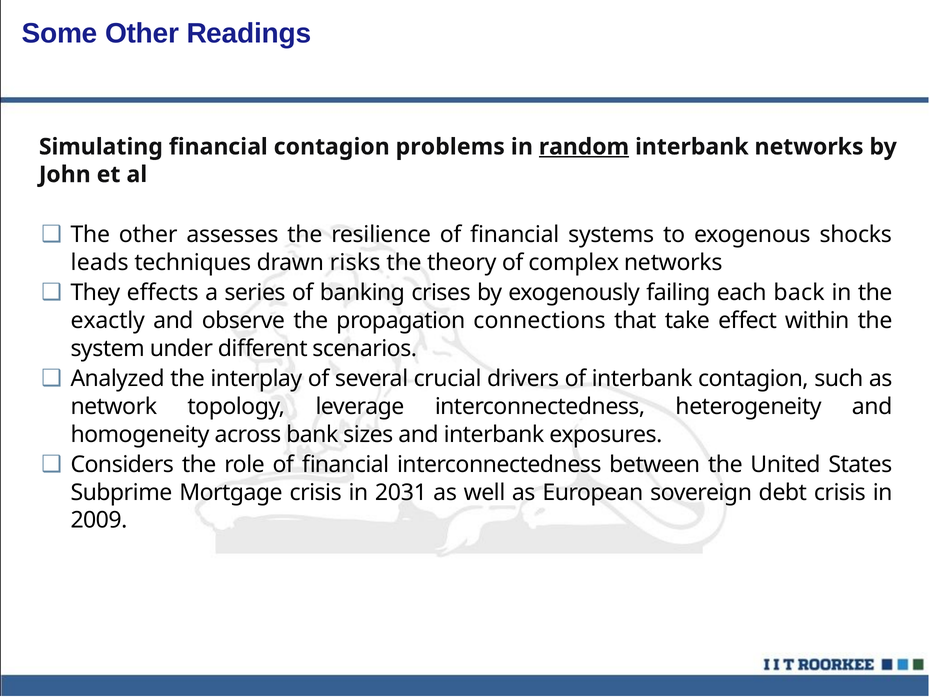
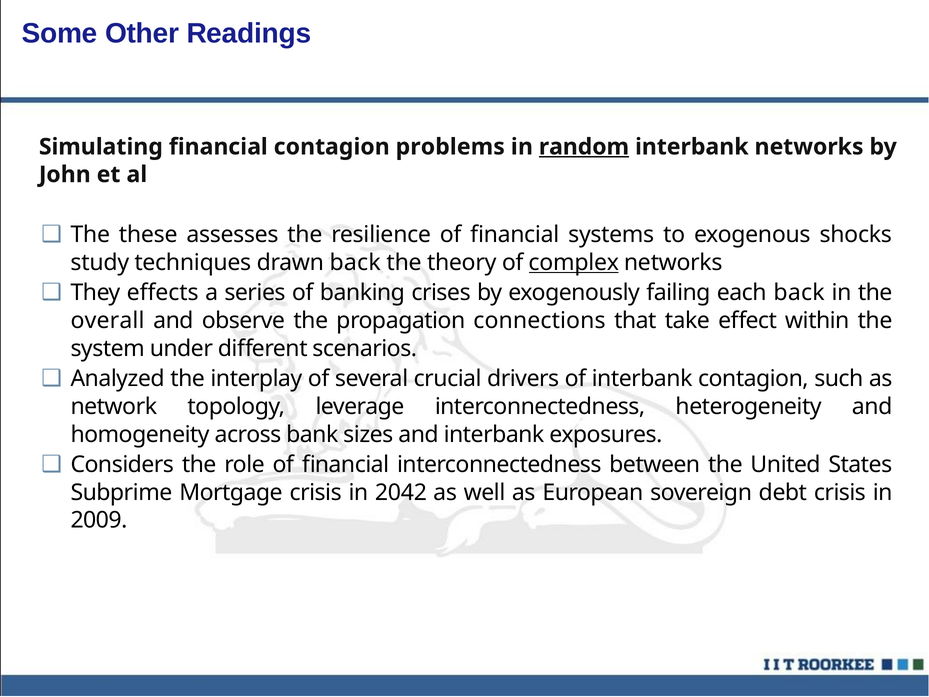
The other: other -> these (148, 235)
leads: leads -> study (100, 263)
drawn risks: risks -> back (355, 263)
complex underline: none -> present (574, 263)
exactly: exactly -> overall (108, 321)
2031: 2031 -> 2042 (401, 493)
